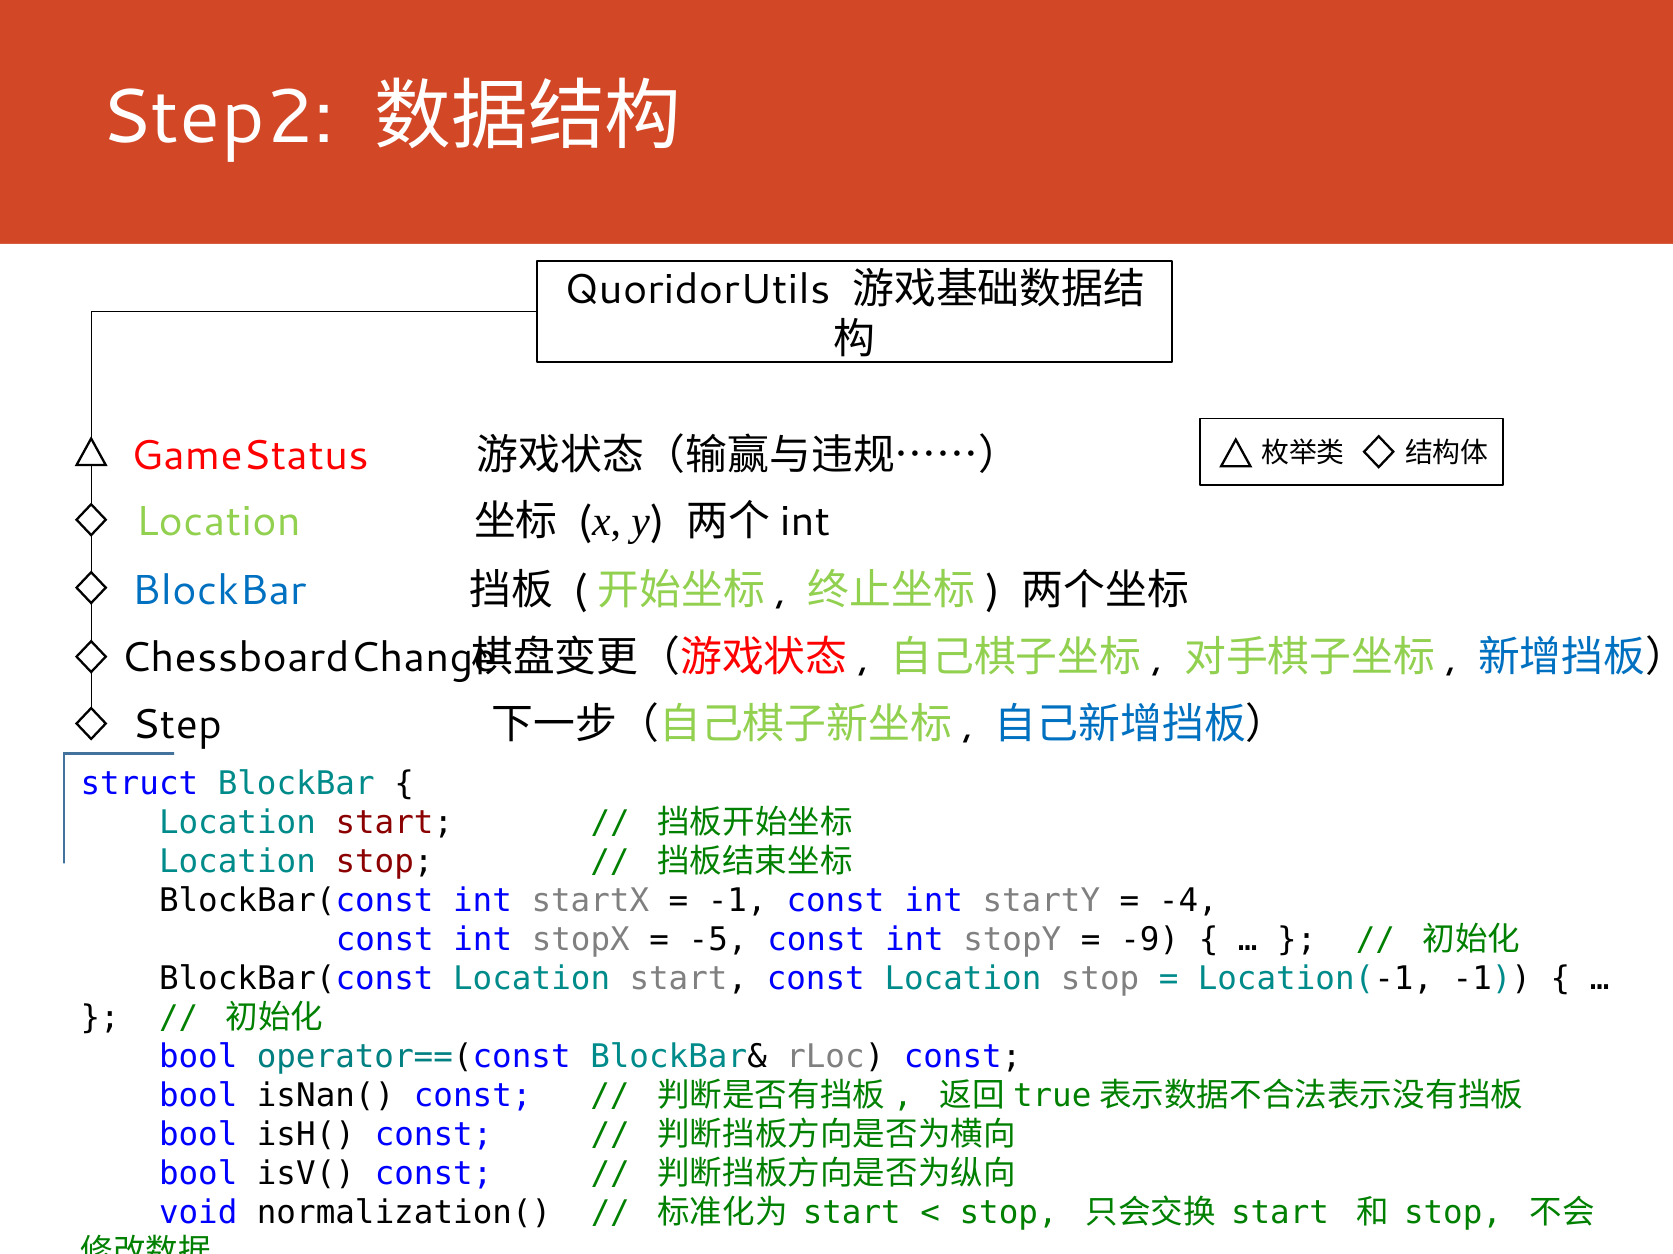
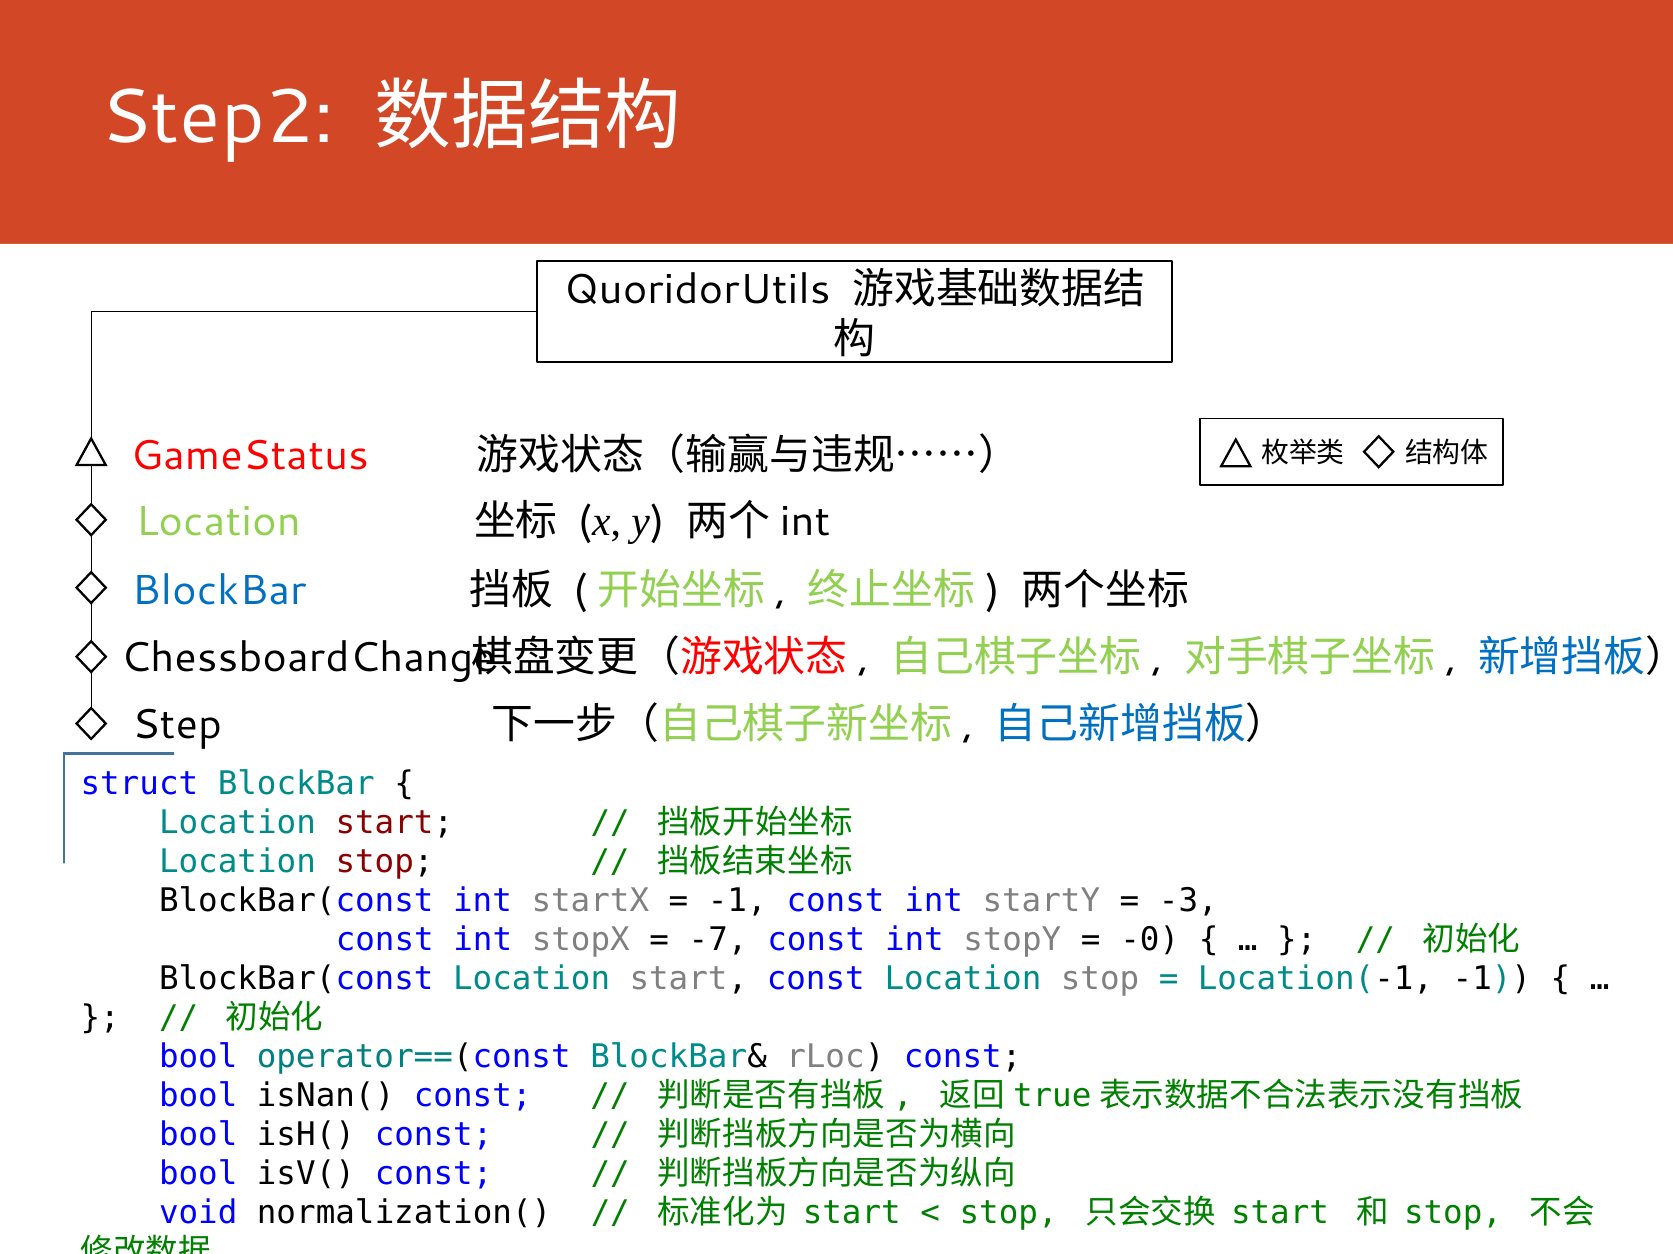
-4: -4 -> -3 (1188, 901)
-5: -5 -> -7 (718, 940)
-9: -9 -> -0 (1150, 940)
